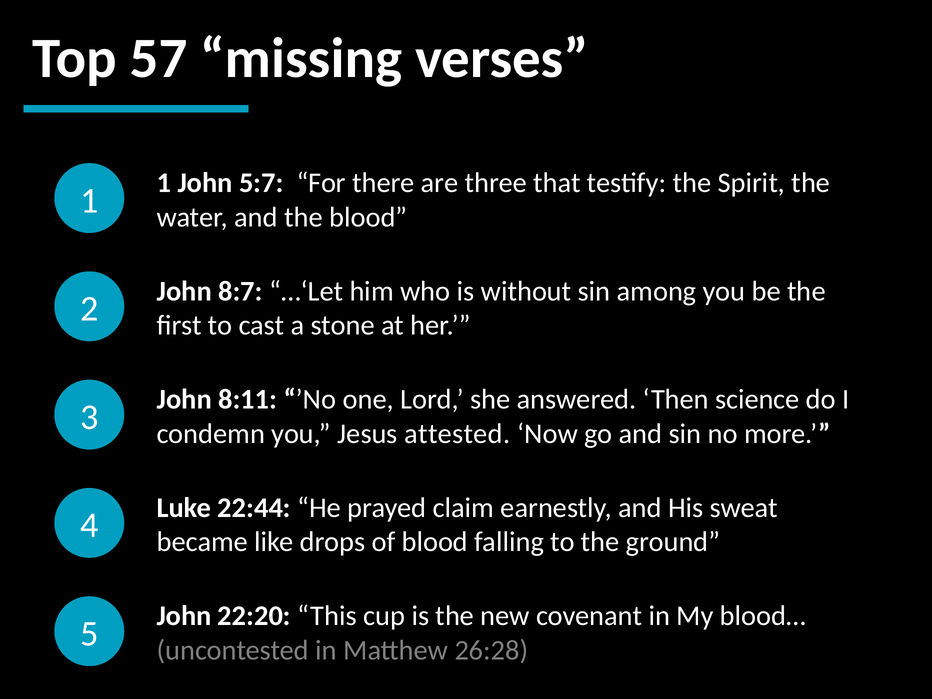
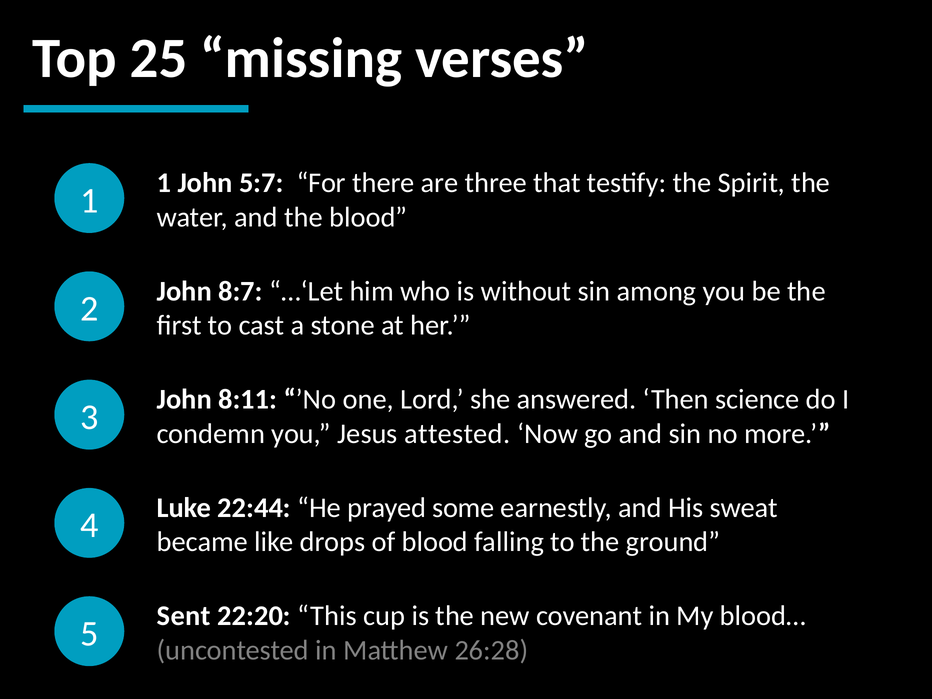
57: 57 -> 25 (159, 58)
claim: claim -> some (463, 508)
John: John -> Sent (184, 616)
